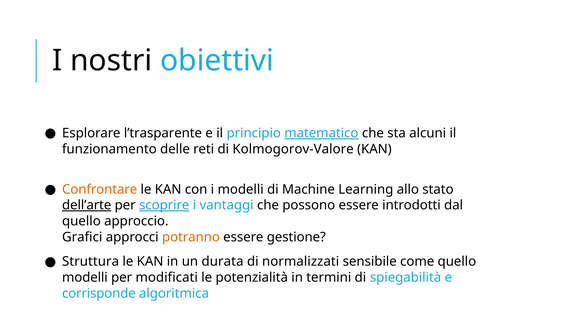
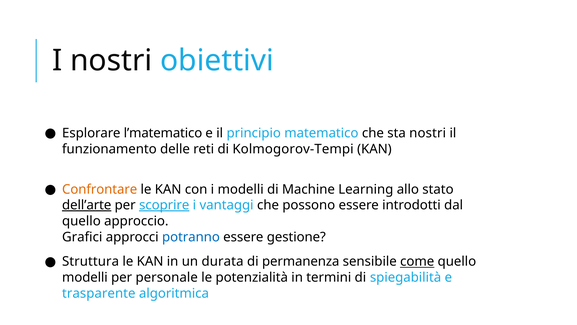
l’trasparente: l’trasparente -> l’matematico (163, 133)
matematico underline: present -> none (321, 133)
sta alcuni: alcuni -> nostri (428, 133)
Kolmogorov-Valore: Kolmogorov-Valore -> Kolmogorov-Tempi (293, 149)
potranno colour: orange -> blue (191, 237)
normalizzati: normalizzati -> permanenza (301, 261)
come underline: none -> present (417, 261)
modificati: modificati -> personale (167, 277)
corrisponde: corrisponde -> trasparente (99, 293)
